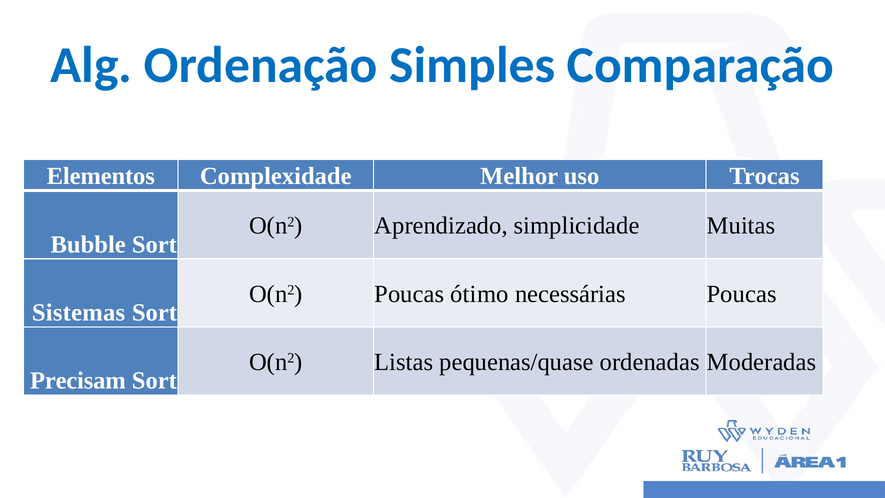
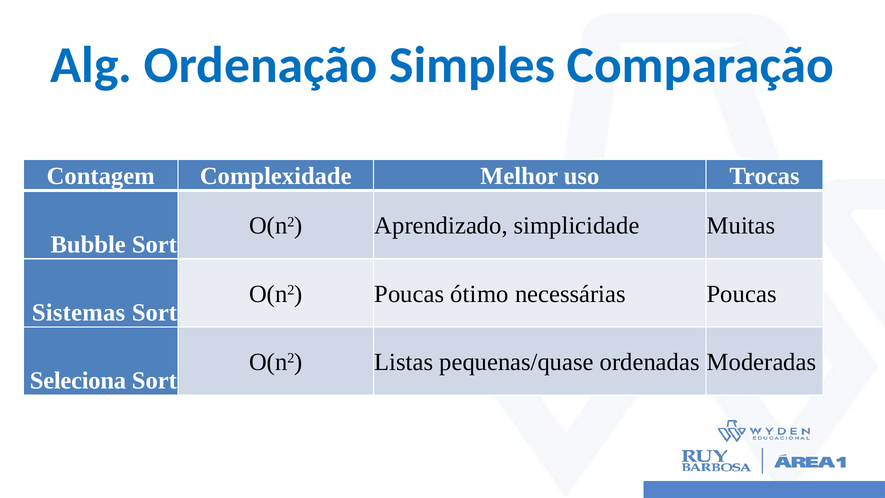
Elementos: Elementos -> Contagem (101, 176)
Precisam: Precisam -> Seleciona (78, 381)
